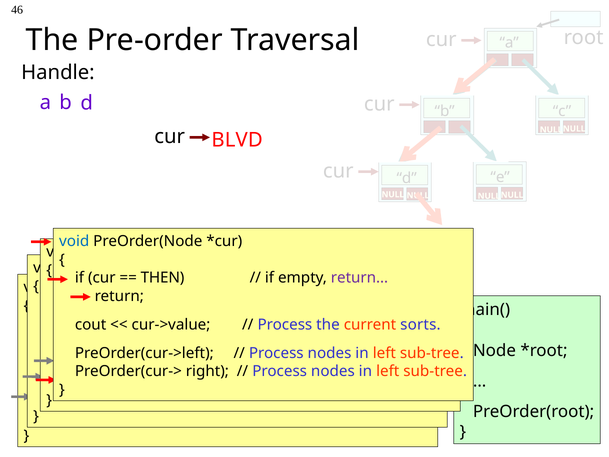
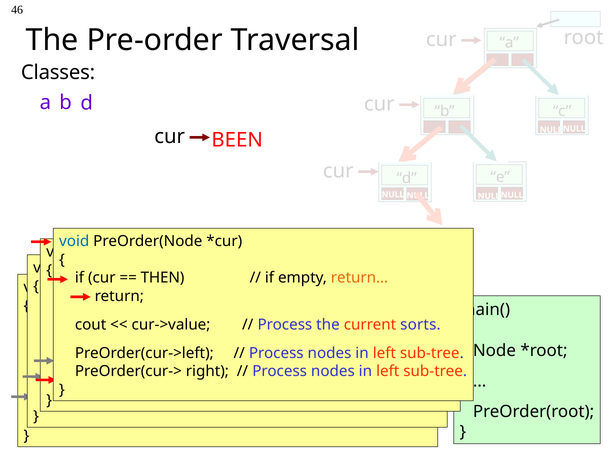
Handle: Handle -> Classes (58, 72)
BLVD: BLVD -> BEEN (237, 140)
return… colour: purple -> orange (359, 278)
